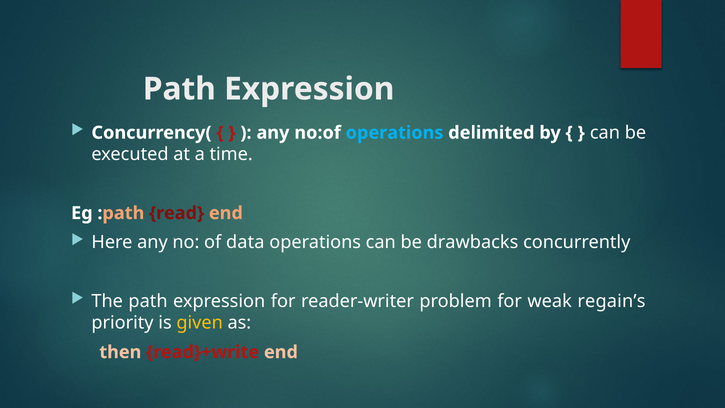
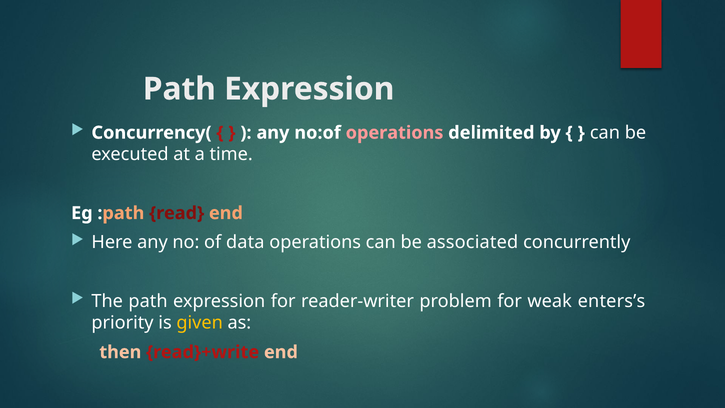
operations colour: light blue -> pink (395, 133)
drawbacks: drawbacks -> associated (472, 242)
regain’s: regain’s -> enters’s (611, 301)
